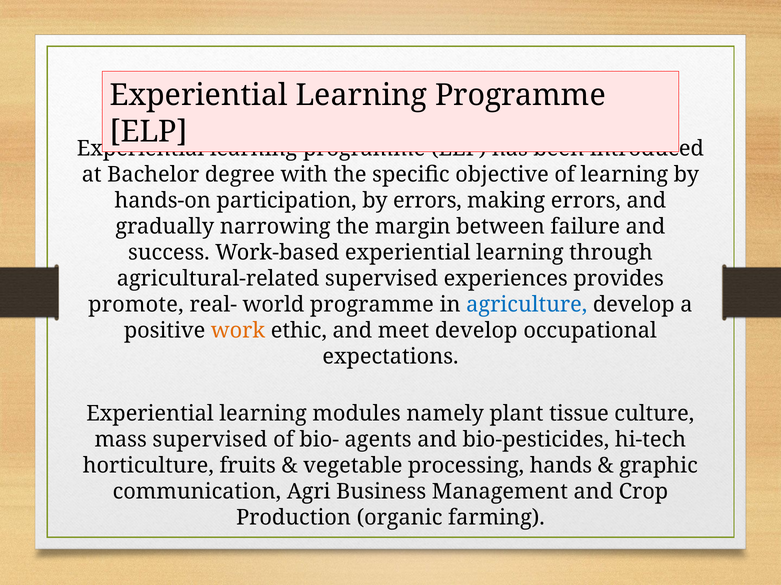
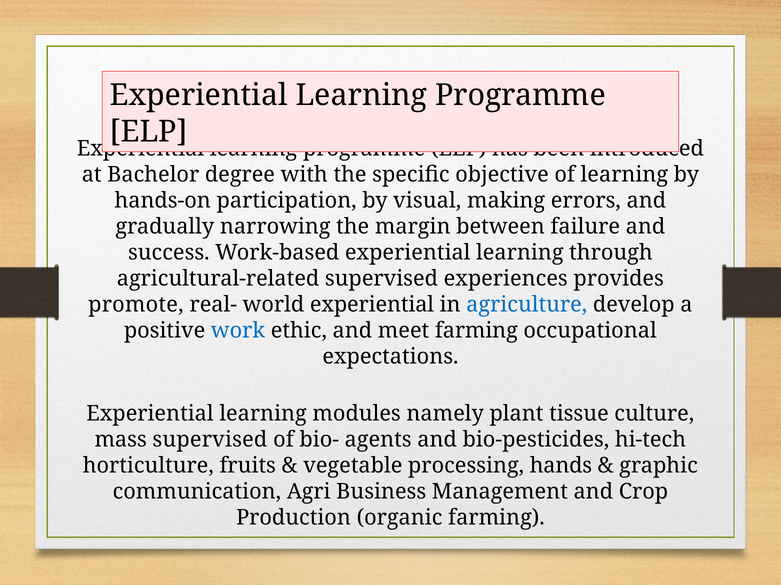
by errors: errors -> visual (427, 201)
world programme: programme -> experiential (372, 305)
work colour: orange -> blue (238, 331)
meet develop: develop -> farming (476, 331)
